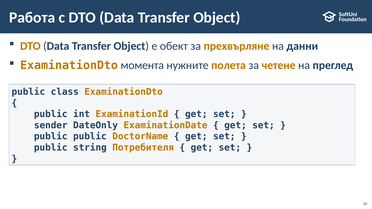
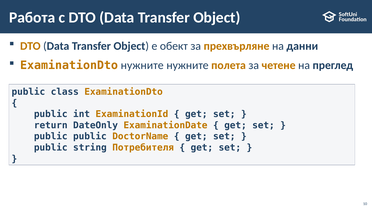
ExaminationDto момента: момента -> нужните (142, 65)
sender: sender -> return (51, 125)
